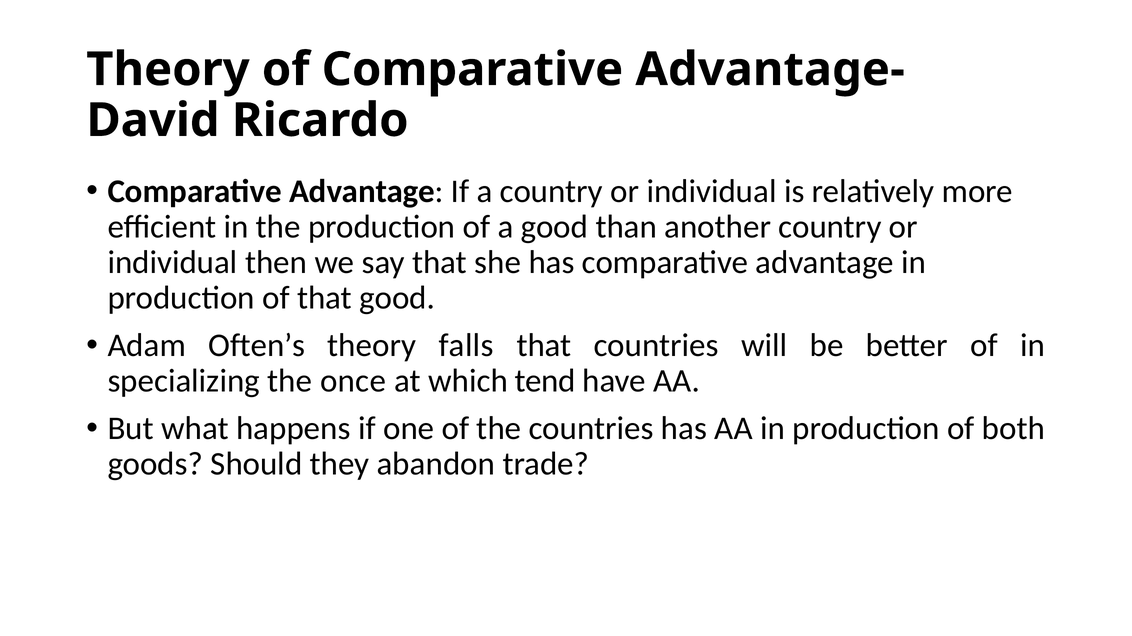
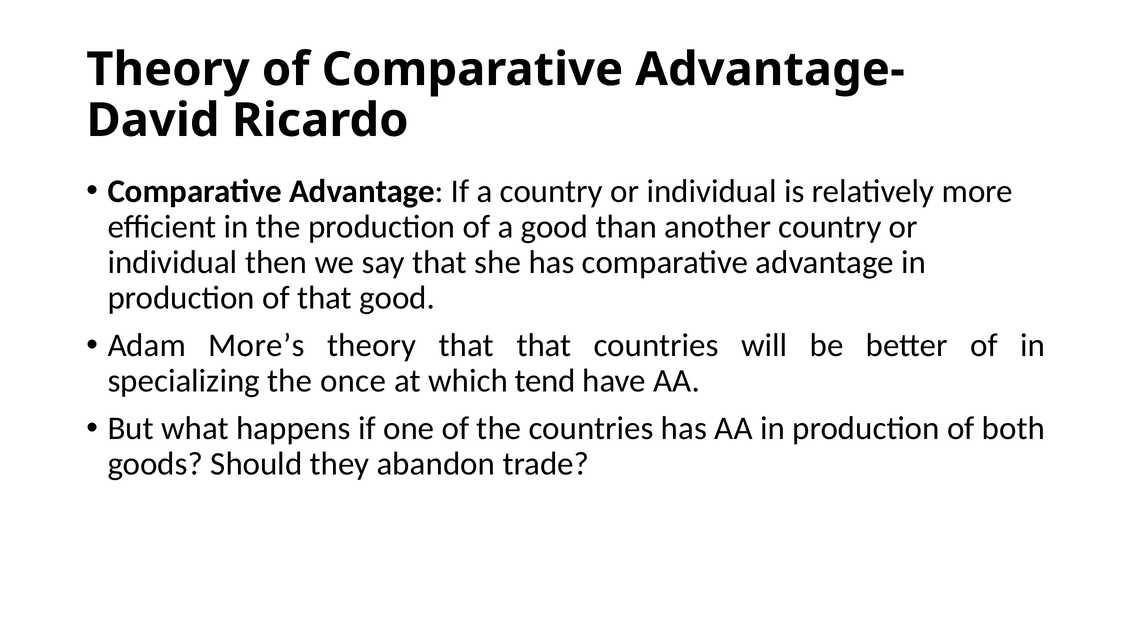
Often’s: Often’s -> More’s (257, 346)
theory falls: falls -> that (466, 346)
